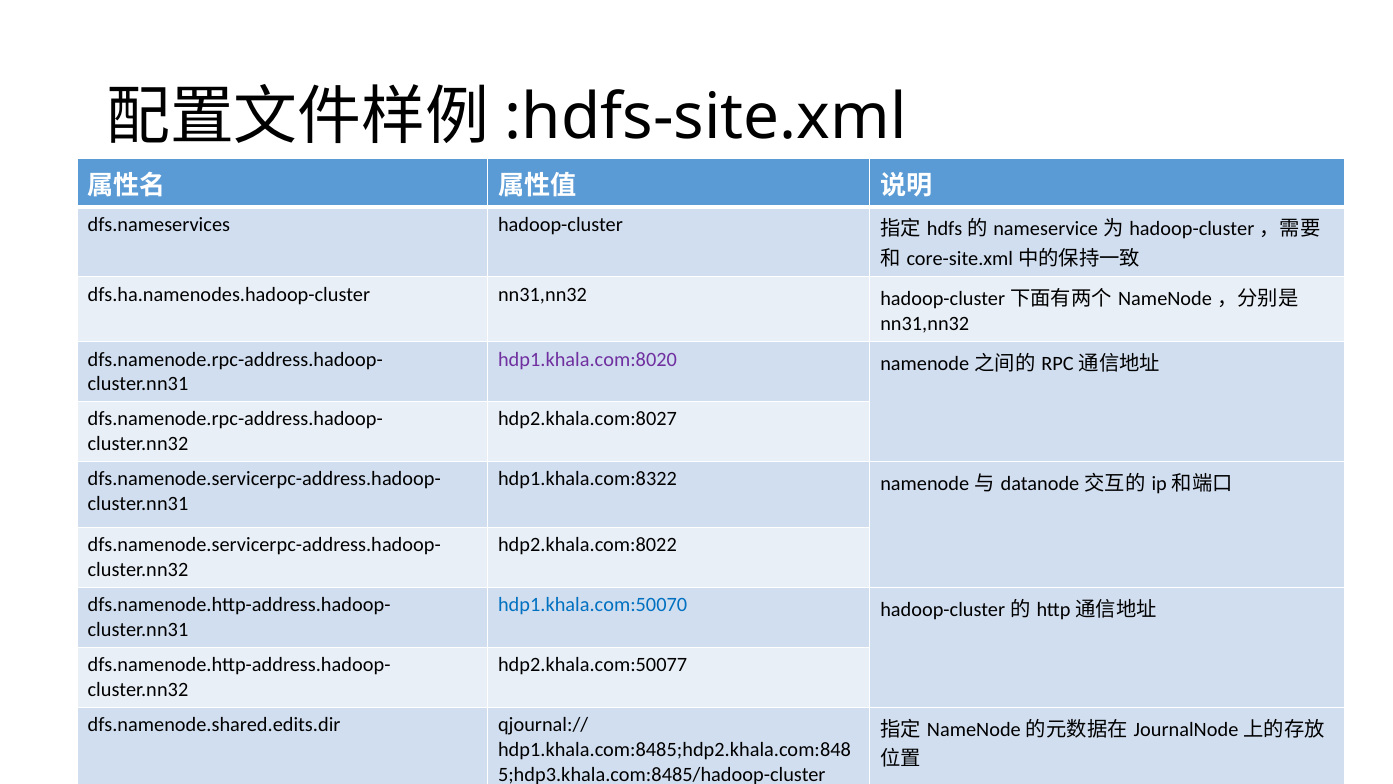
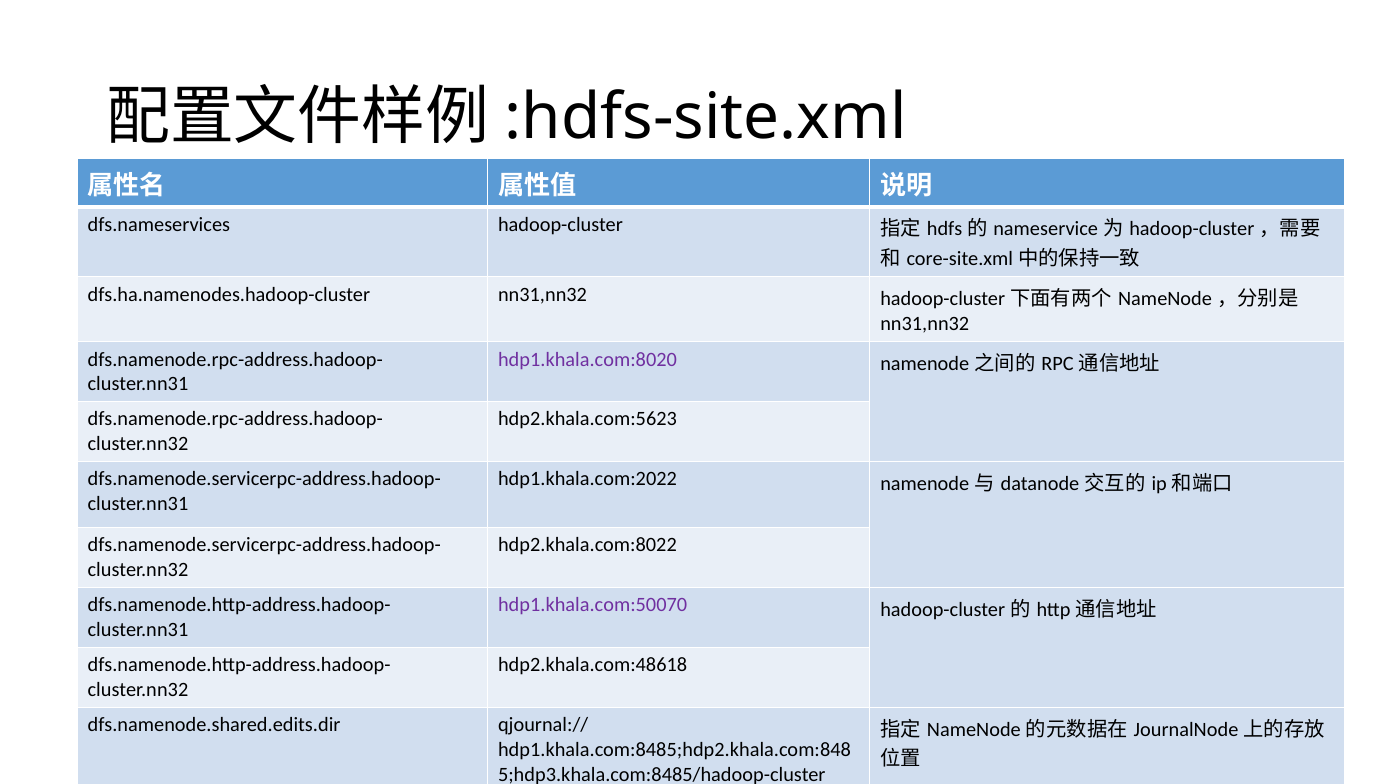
hdp2.khala.com:8027: hdp2.khala.com:8027 -> hdp2.khala.com:5623 (587, 419)
hdp1.khala.com:8322: hdp1.khala.com:8322 -> hdp1.khala.com:2022 (587, 479)
hdp1.khala.com:50070 colour: blue -> purple (593, 605)
hdp2.khala.com:50077: hdp2.khala.com:50077 -> hdp2.khala.com:48618 (593, 665)
